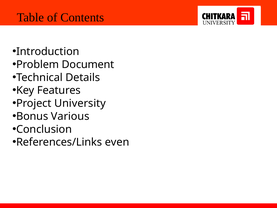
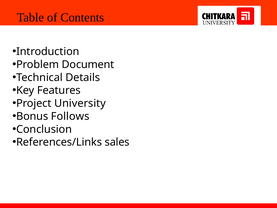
Various: Various -> Follows (70, 116)
even: even -> sales (117, 142)
